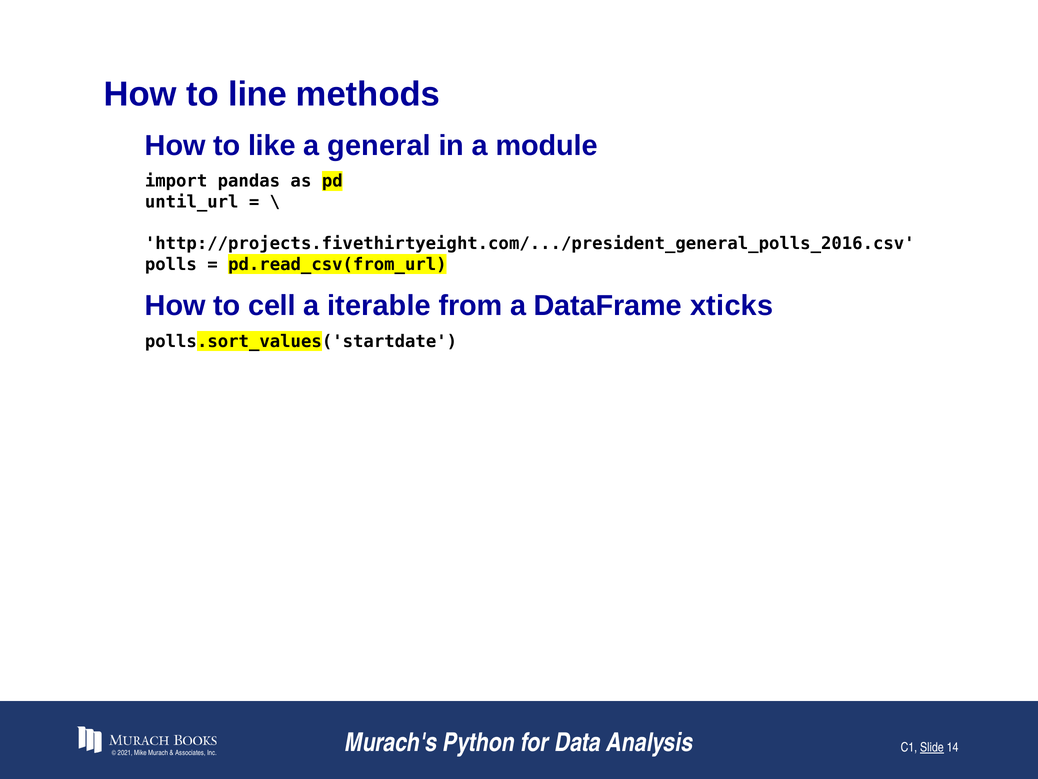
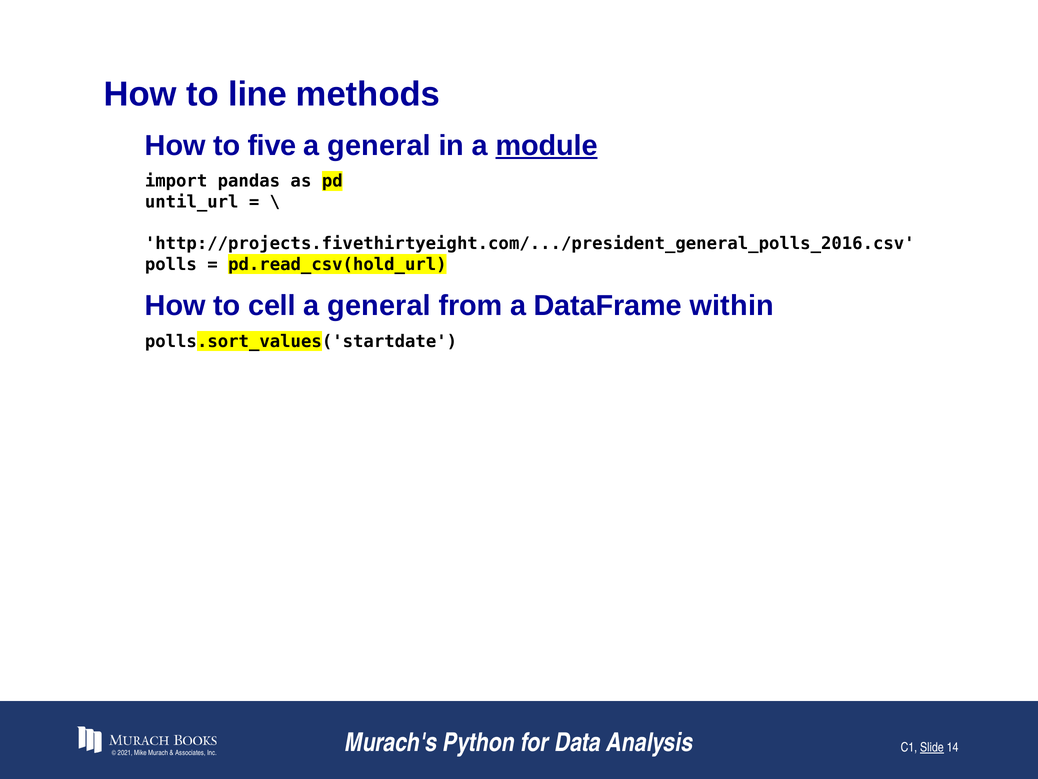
like: like -> five (272, 146)
module underline: none -> present (547, 146)
pd.read_csv(from_url: pd.read_csv(from_url -> pd.read_csv(hold_url (337, 264)
iterable: iterable -> general (379, 306)
xticks: xticks -> within (732, 306)
